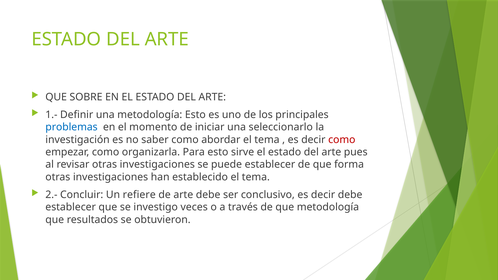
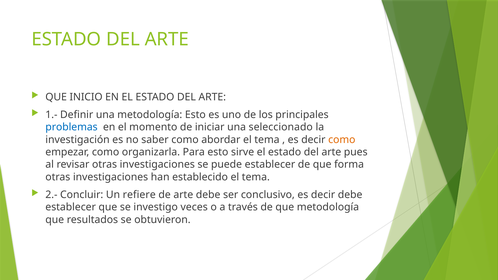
SOBRE: SOBRE -> INICIO (86, 97)
seleccionarlo: seleccionarlo -> seleccionado (281, 127)
como colour: red -> orange (342, 140)
